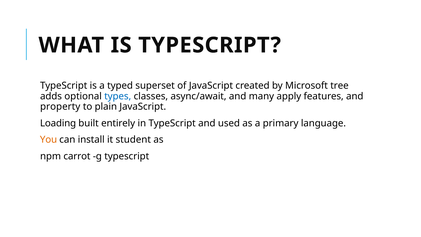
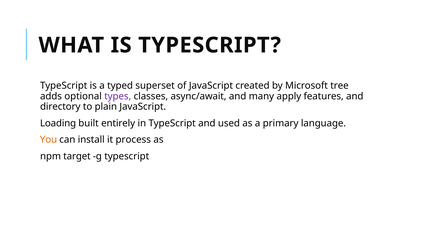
types colour: blue -> purple (118, 96)
property: property -> directory (60, 106)
student: student -> process (133, 140)
carrot: carrot -> target (77, 156)
